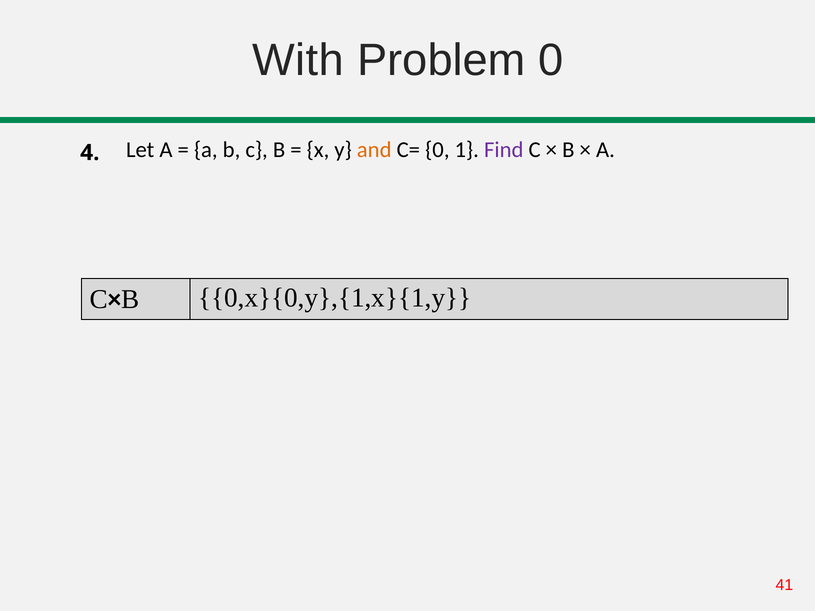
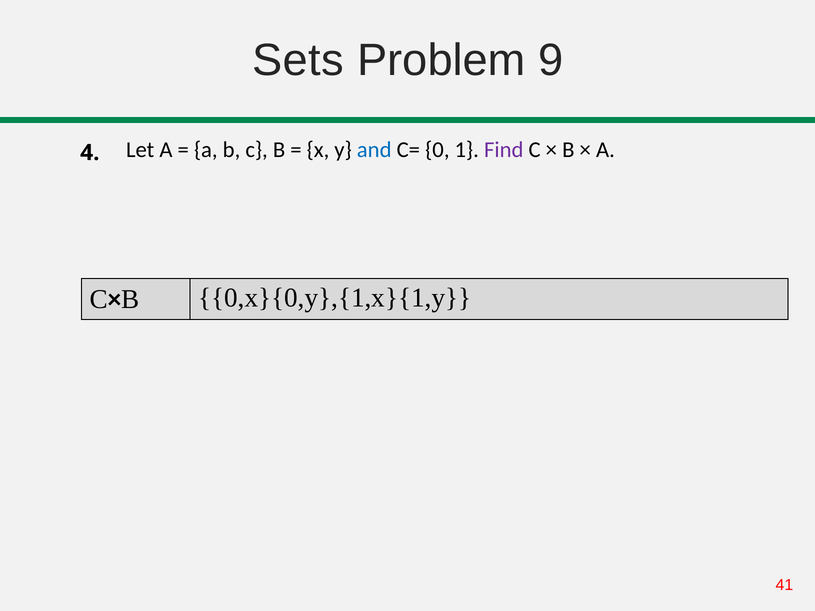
With: With -> Sets (298, 60)
Problem 0: 0 -> 9 (551, 60)
and colour: orange -> blue (374, 150)
